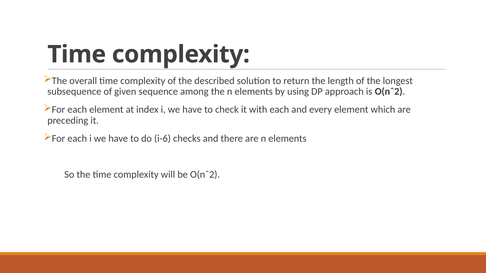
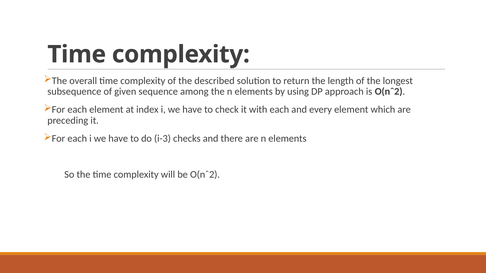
i-6: i-6 -> i-3 (162, 139)
